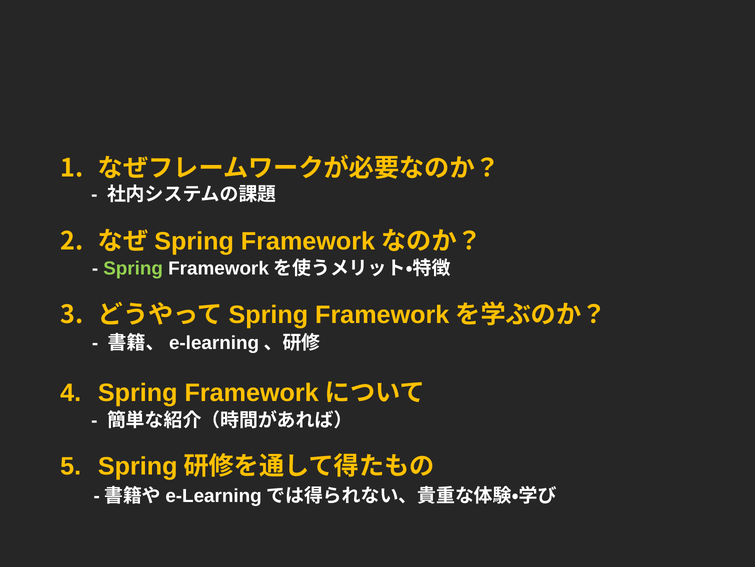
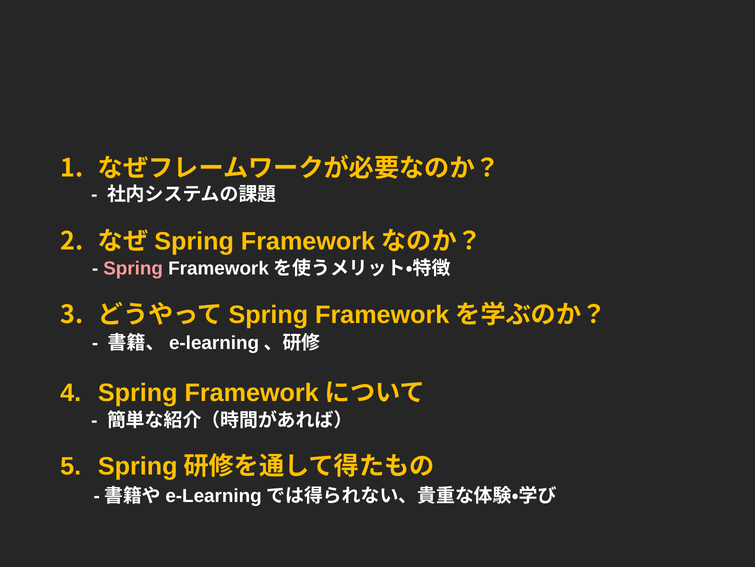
Spring colour: light green -> pink (133, 268)
